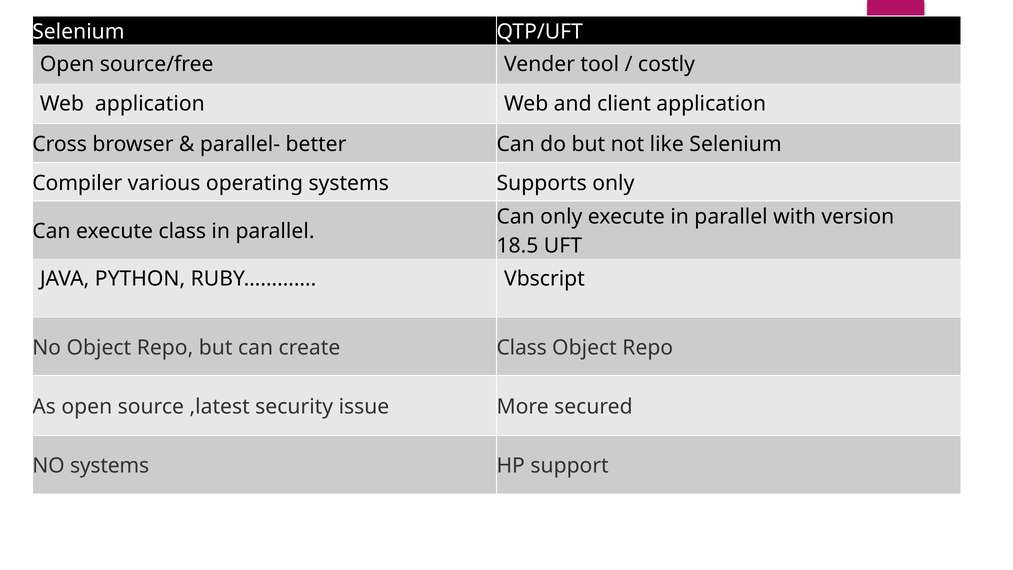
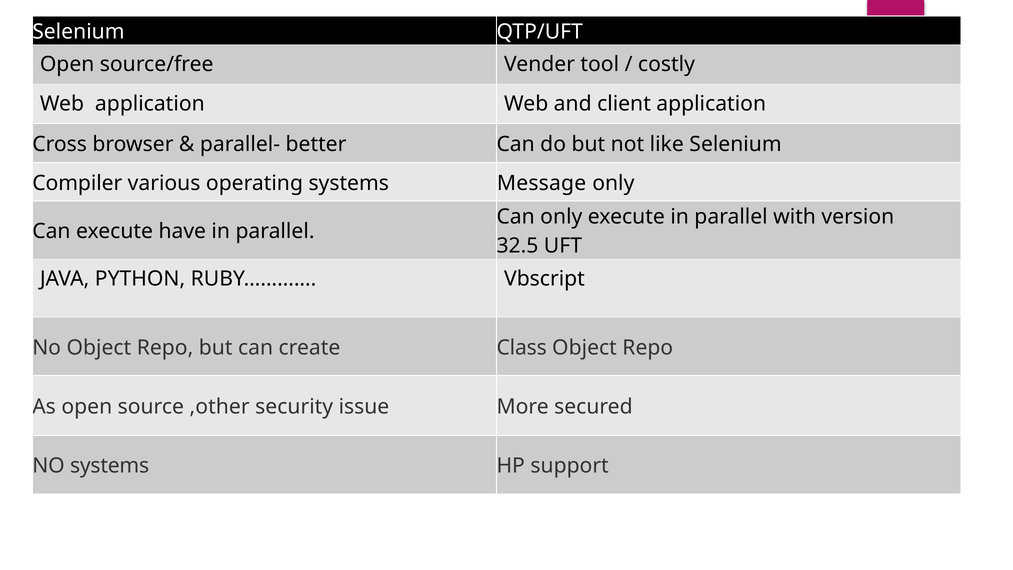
Supports: Supports -> Message (542, 183)
execute class: class -> have (182, 231)
18.5: 18.5 -> 32.5 (517, 246)
,latest: ,latest -> ,other (220, 407)
